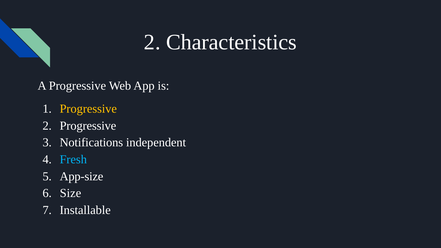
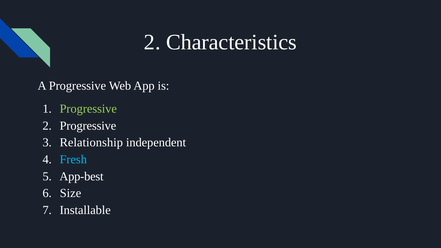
Progressive colour: yellow -> light green (88, 109)
Notifications: Notifications -> Relationship (91, 143)
App-size: App-size -> App-best (82, 176)
